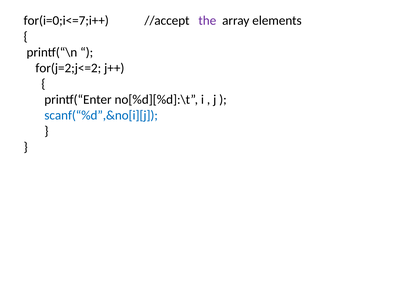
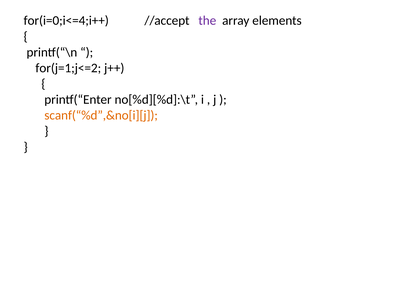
for(i=0;i<=7;i++: for(i=0;i<=7;i++ -> for(i=0;i<=4;i++ (66, 21)
for(j=2;j<=2: for(j=2;j<=2 -> for(j=1;j<=2 (68, 68)
scanf(“%d”,&no[i][j colour: blue -> orange (101, 115)
